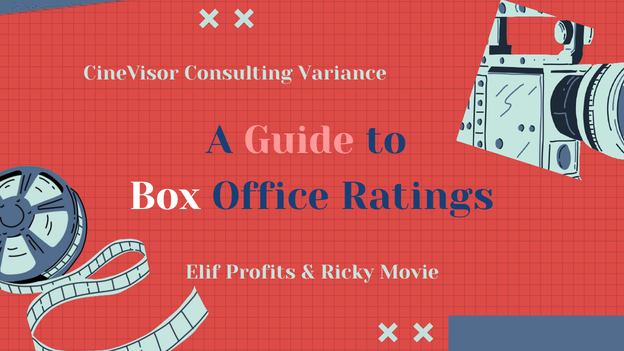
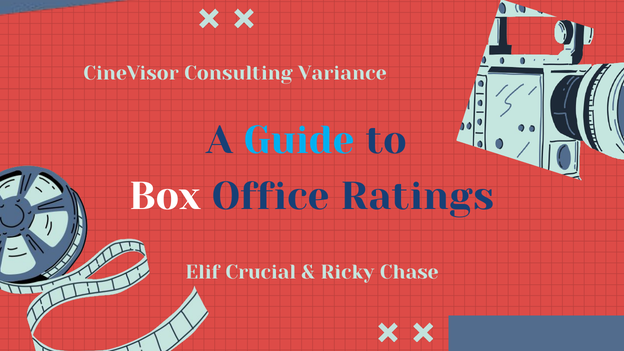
Guide colour: pink -> light blue (299, 140)
Profits: Profits -> Crucial (261, 272)
Movie: Movie -> Chase (409, 272)
